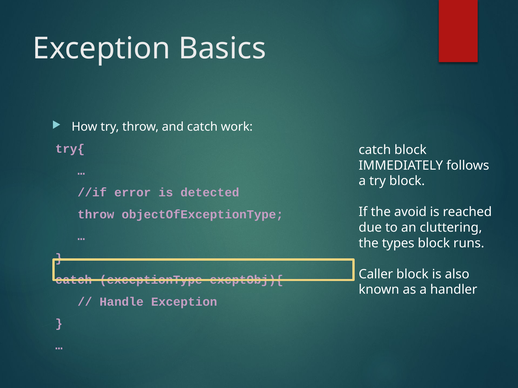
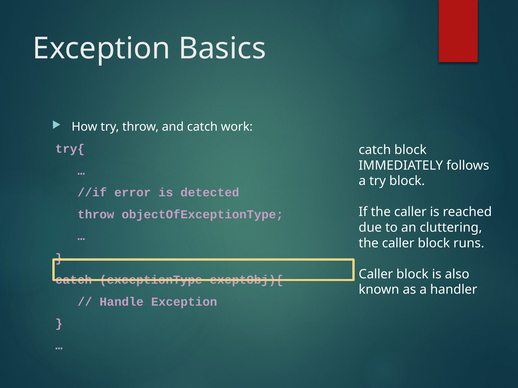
If the avoid: avoid -> caller (410, 212)
types: types -> caller (398, 243)
